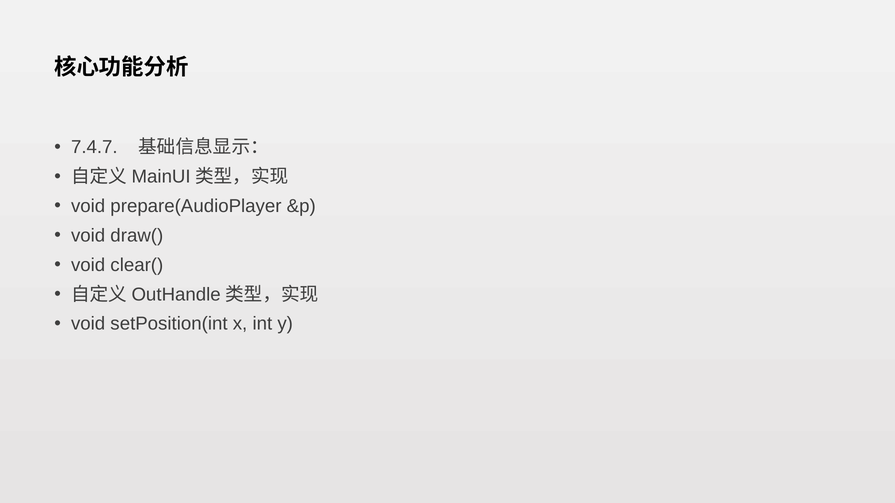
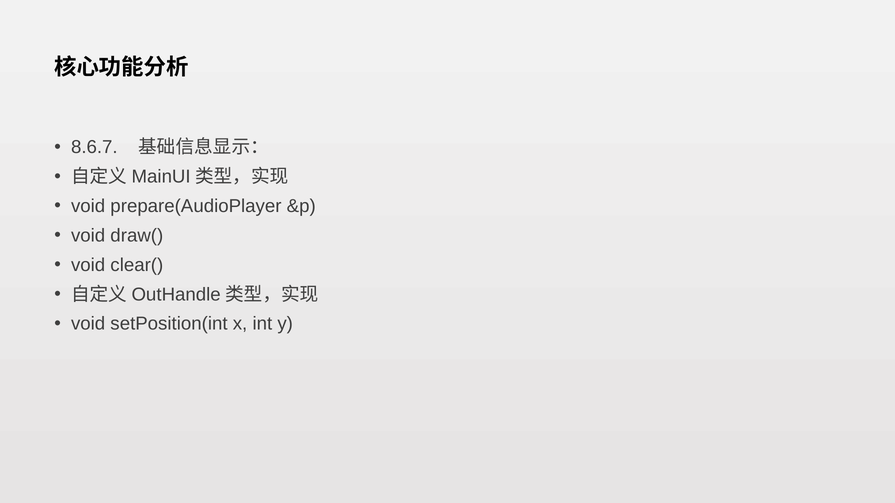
7.4.7: 7.4.7 -> 8.6.7 (94, 147)
